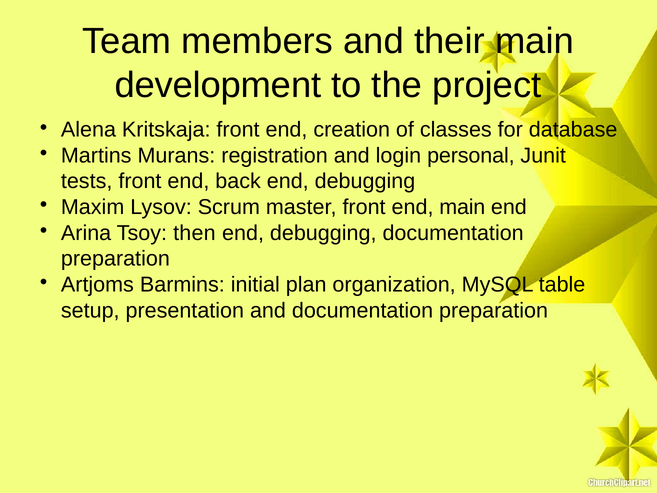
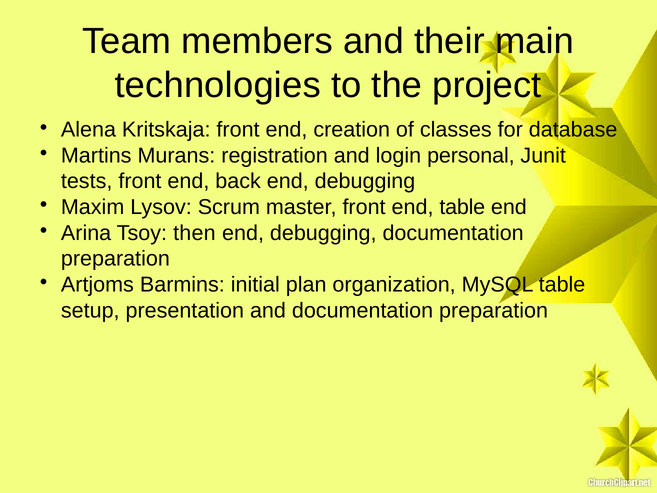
development: development -> technologies (218, 85)
end main: main -> table (462, 207)
